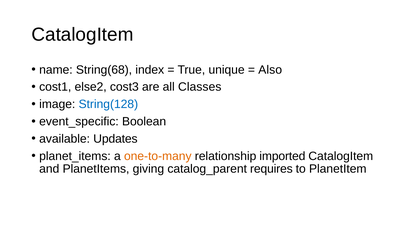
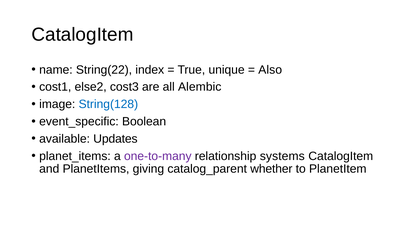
String(68: String(68 -> String(22 (104, 70)
Classes: Classes -> Alembic (200, 87)
one-to-many colour: orange -> purple (158, 156)
imported: imported -> systems (282, 156)
requires: requires -> whether (271, 169)
